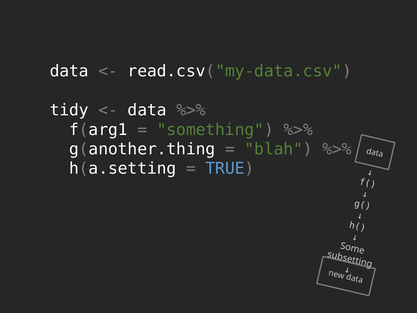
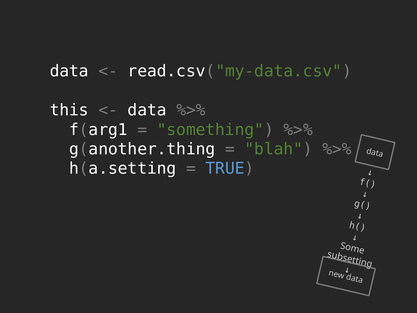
tidy: tidy -> this (69, 110)
